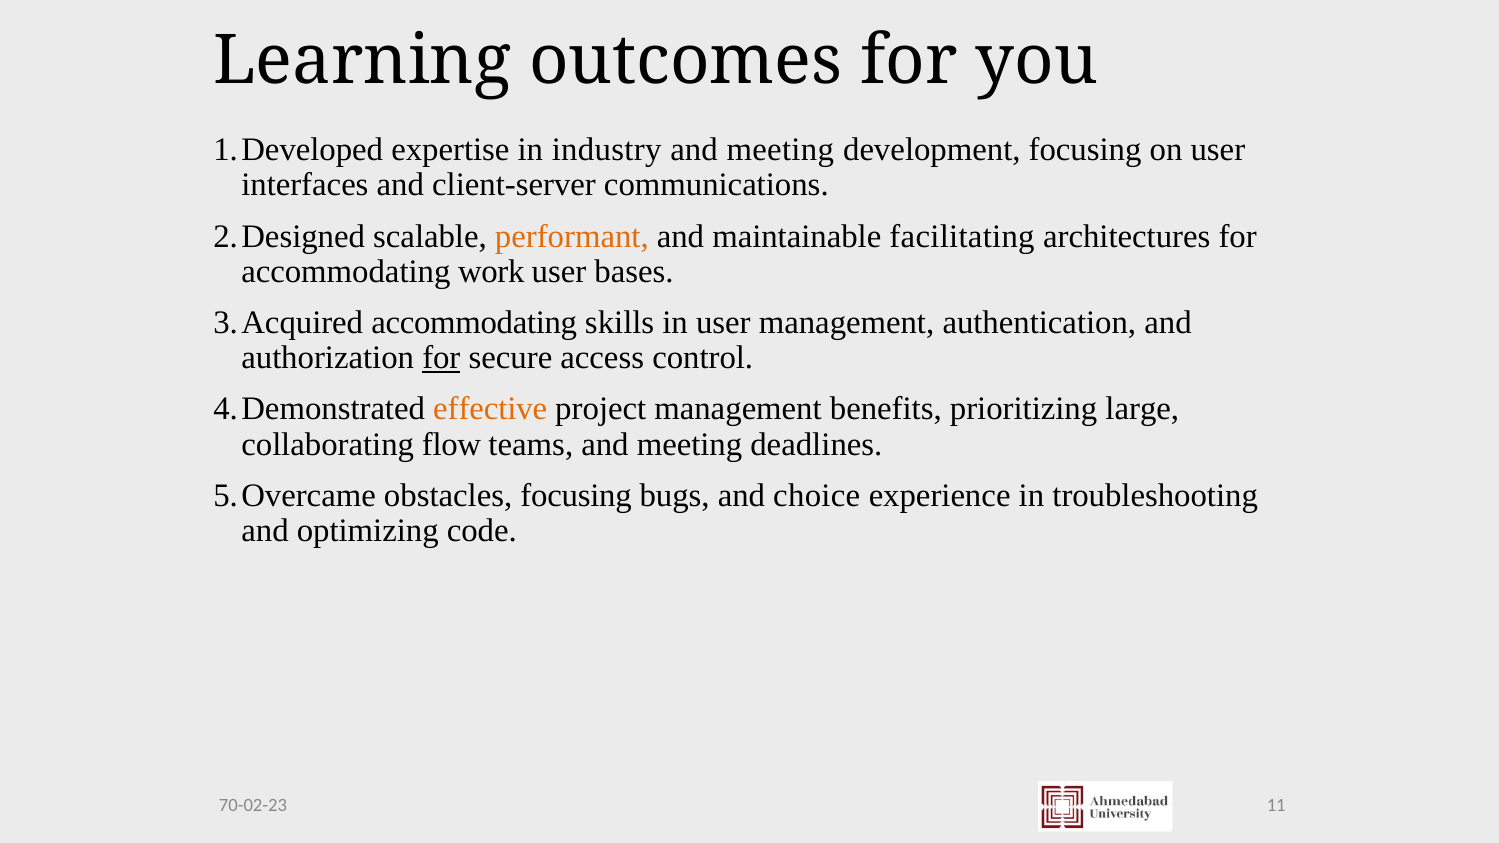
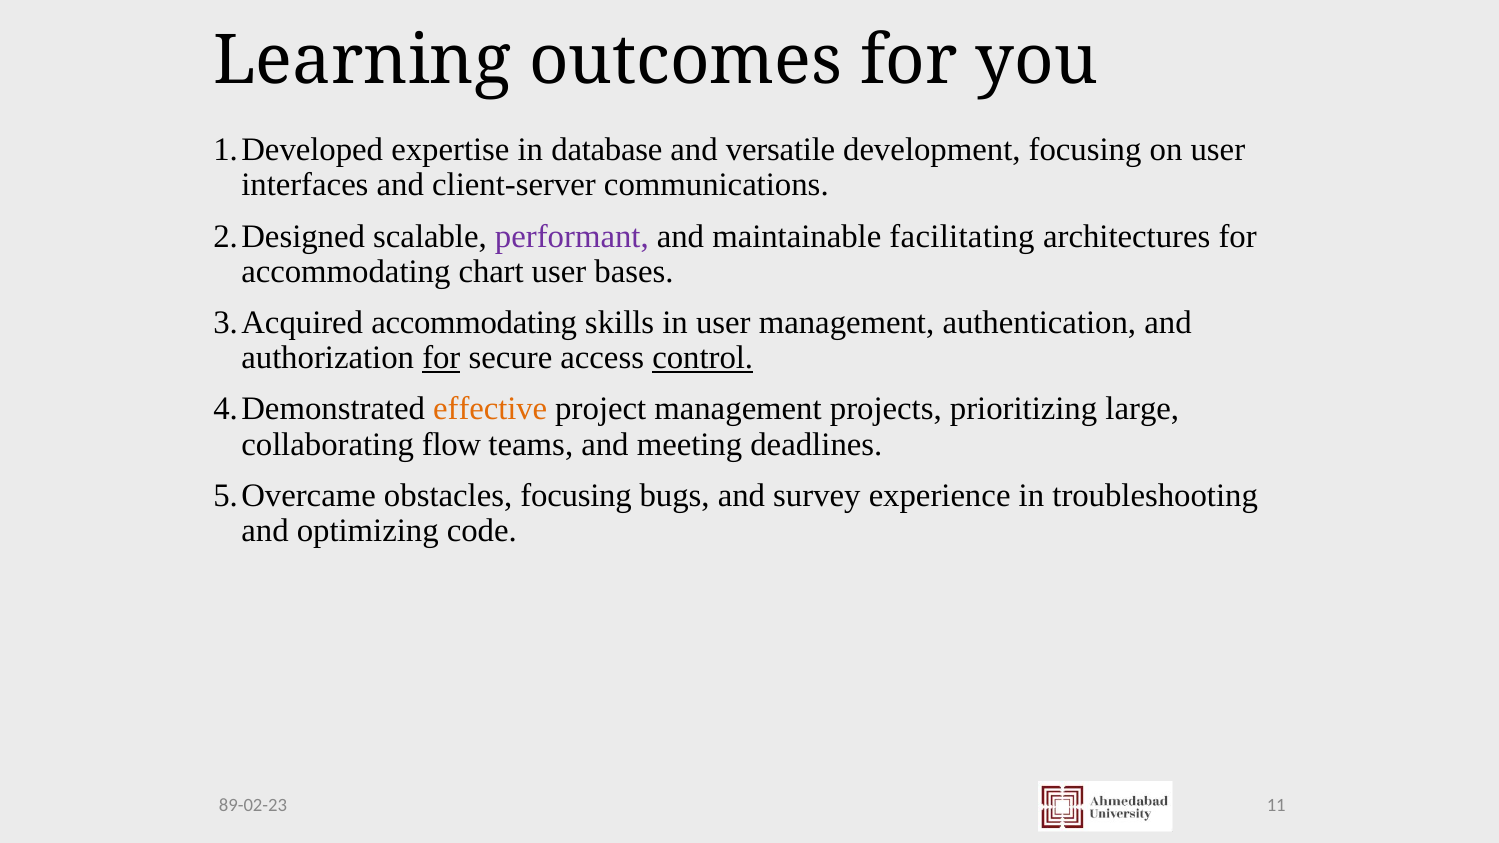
industry: industry -> database (607, 150)
meeting: meeting -> versatile (781, 150)
performant colour: orange -> purple (572, 236)
work: work -> chart (491, 272)
control underline: none -> present (703, 358)
benefits: benefits -> projects (886, 409)
choice: choice -> survey (817, 496)
70-02-23: 70-02-23 -> 89-02-23 (253, 805)
